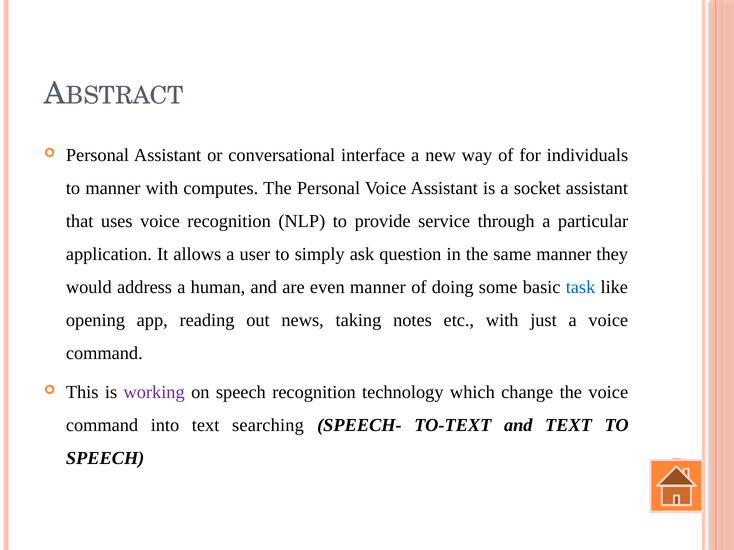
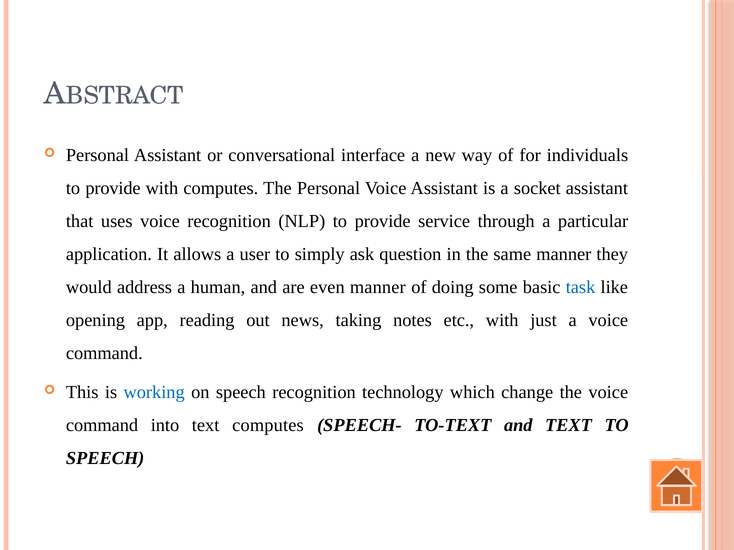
manner: manner -> provide (113, 188)
working colour: purple -> blue (154, 393)
text searching: searching -> computes (268, 426)
